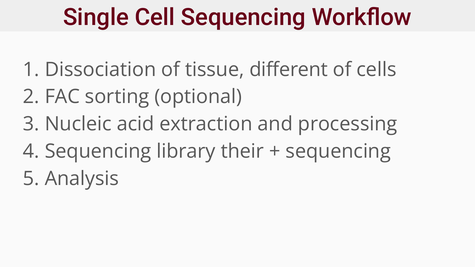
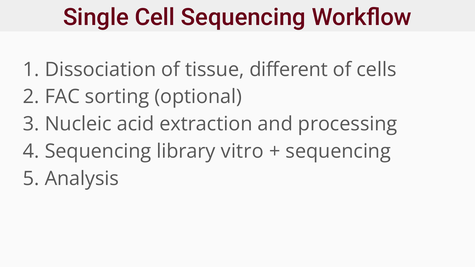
their: their -> vitro (242, 151)
